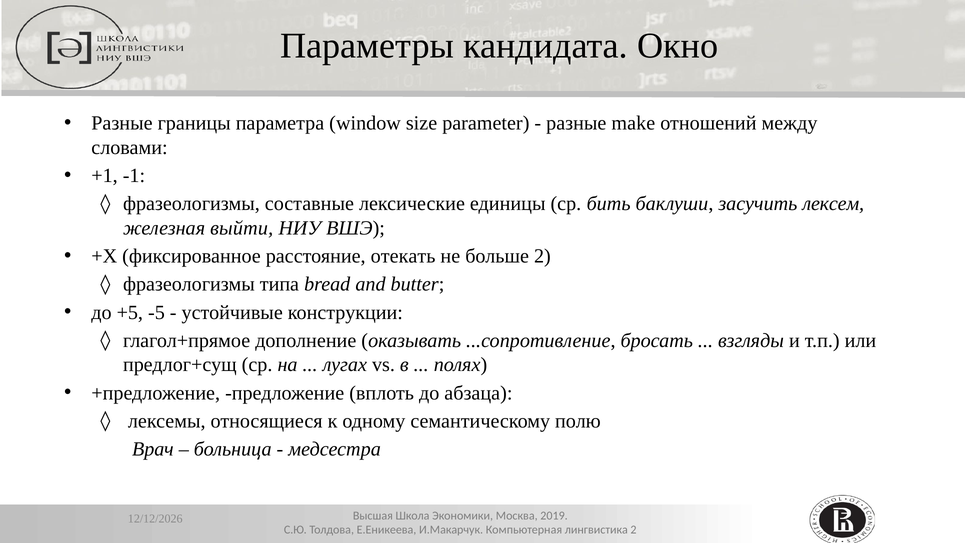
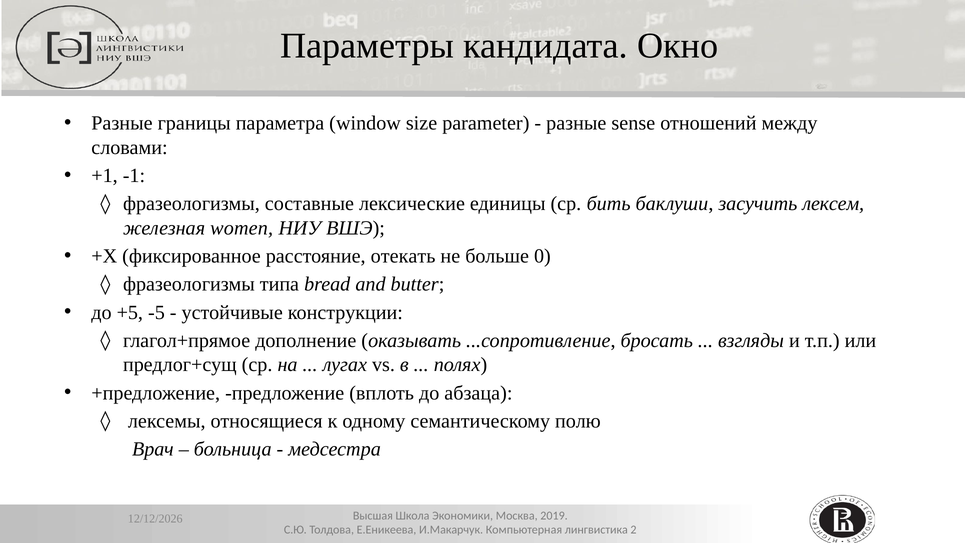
make: make -> sense (633, 123)
выйти: выйти -> women (242, 228)
больше 2: 2 -> 0 (542, 256)
